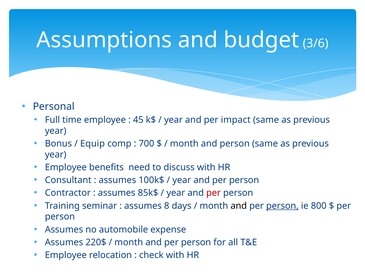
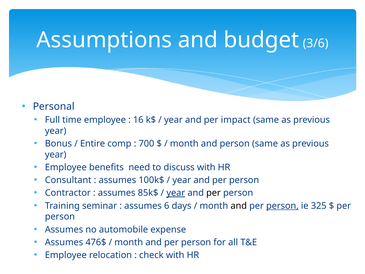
45: 45 -> 16 (138, 120)
Equip: Equip -> Entire (93, 144)
year underline: none -> present (176, 193)
per colour: red -> black (213, 193)
8: 8 -> 6 (167, 206)
800: 800 -> 325 (319, 206)
220$: 220$ -> 476$ (96, 242)
